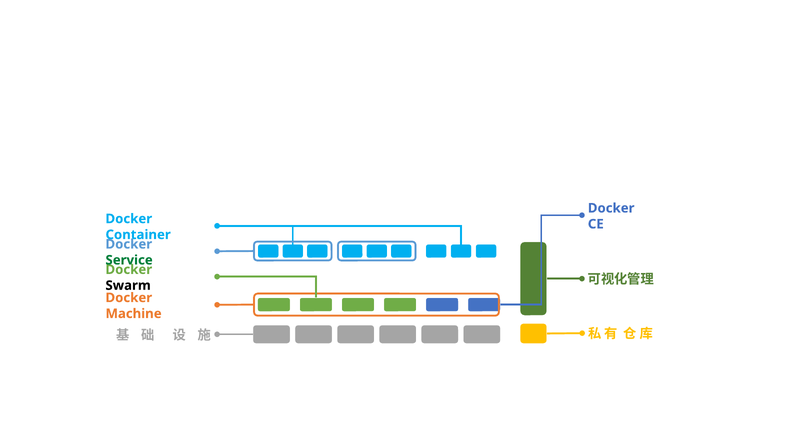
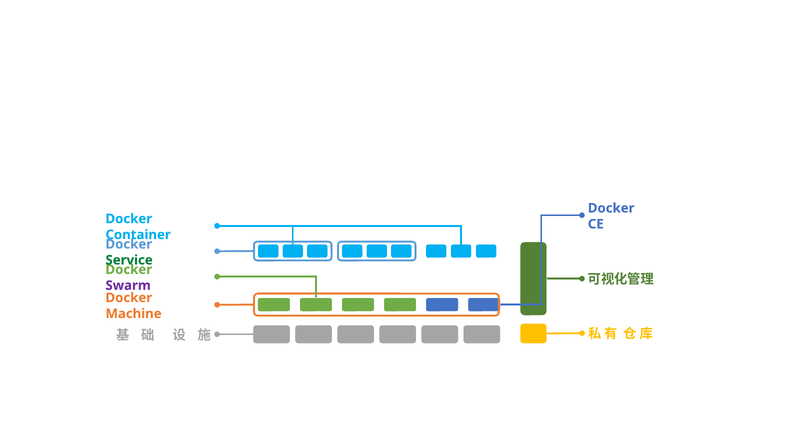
Swarm colour: black -> purple (128, 285)
